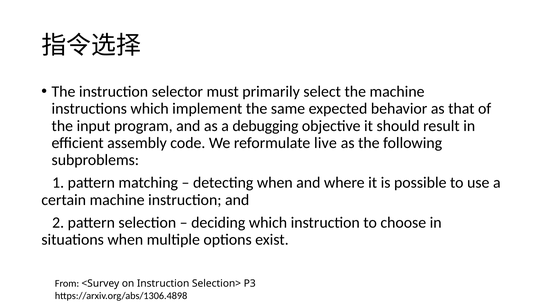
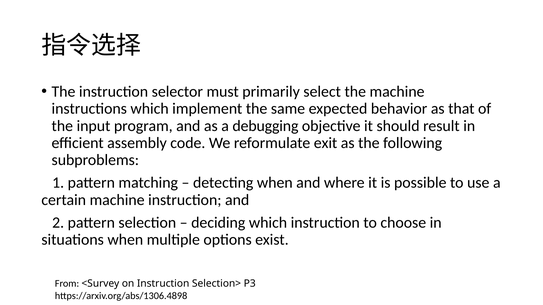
live: live -> exit (326, 143)
